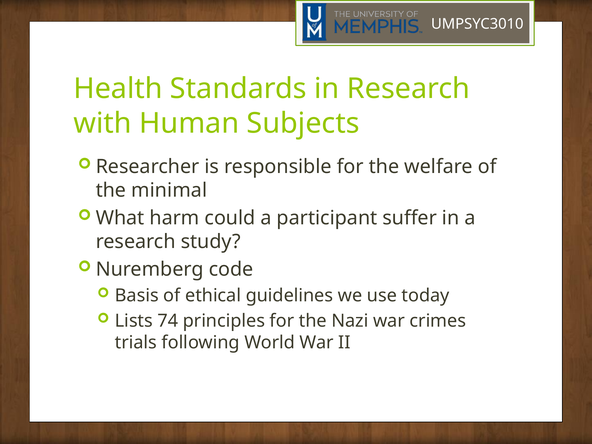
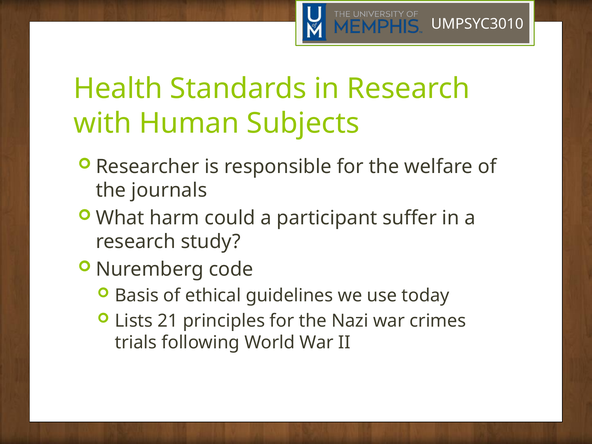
minimal: minimal -> journals (169, 190)
74: 74 -> 21 (168, 321)
